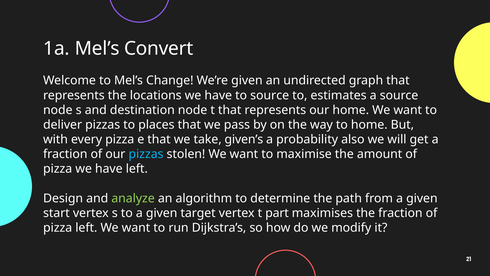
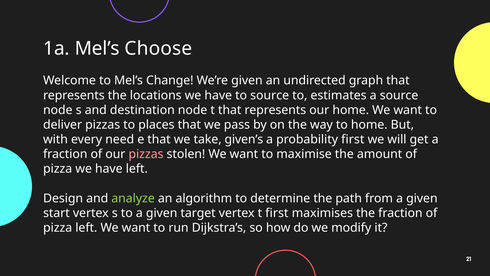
Convert: Convert -> Choose (159, 48)
every pizza: pizza -> need (120, 139)
probability also: also -> first (353, 139)
pizzas colour: light blue -> pink (146, 154)
t part: part -> first (277, 213)
